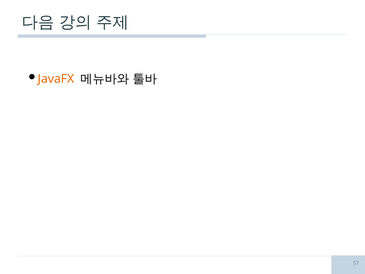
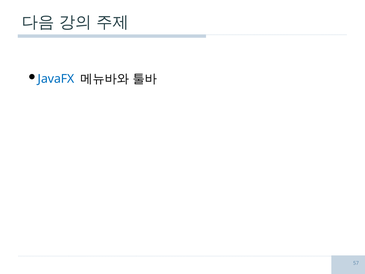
JavaFX colour: orange -> blue (56, 79)
